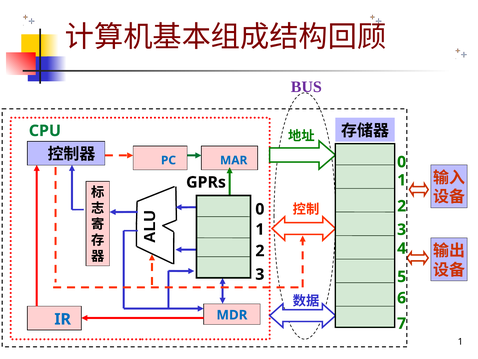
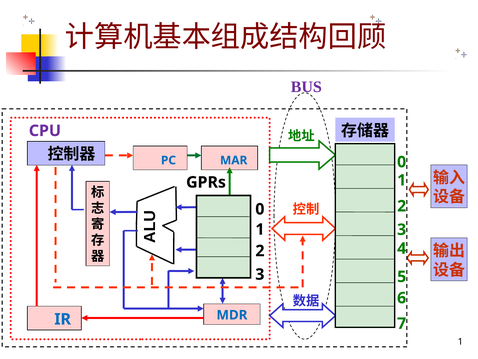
CPU colour: green -> purple (45, 131)
